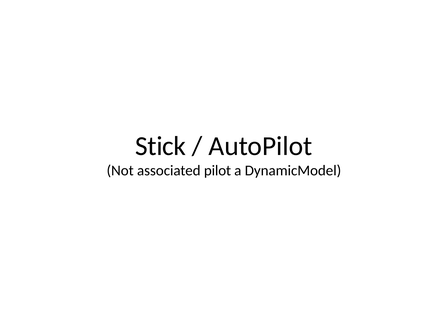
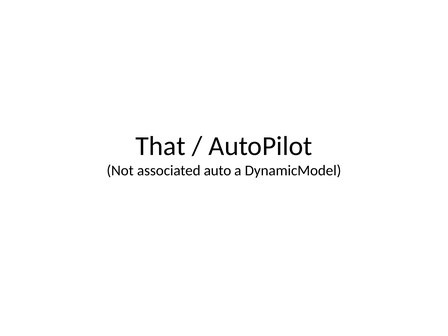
Stick: Stick -> That (160, 146)
pilot: pilot -> auto (218, 171)
